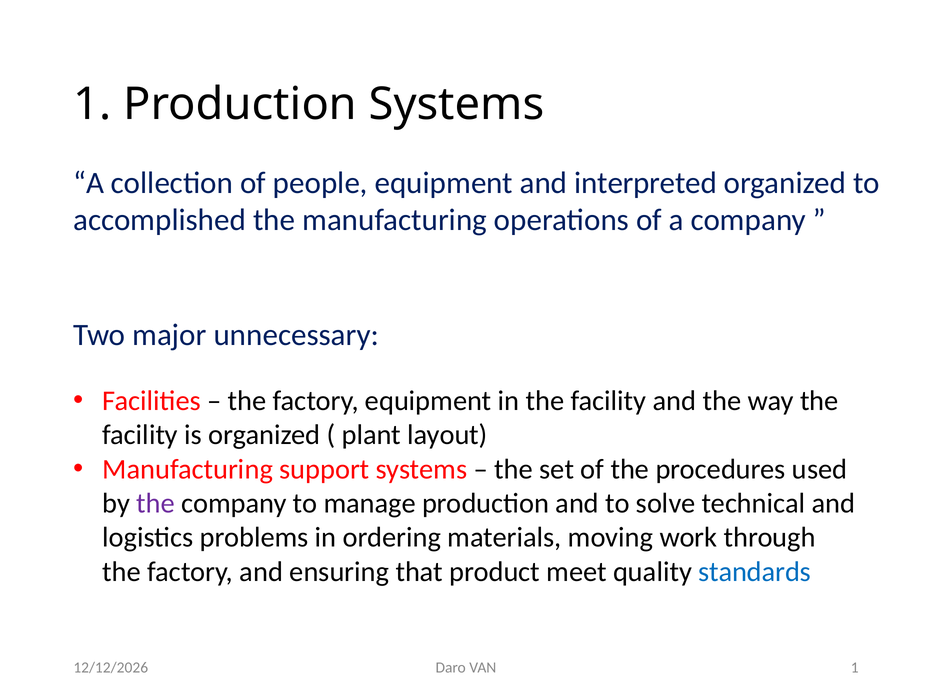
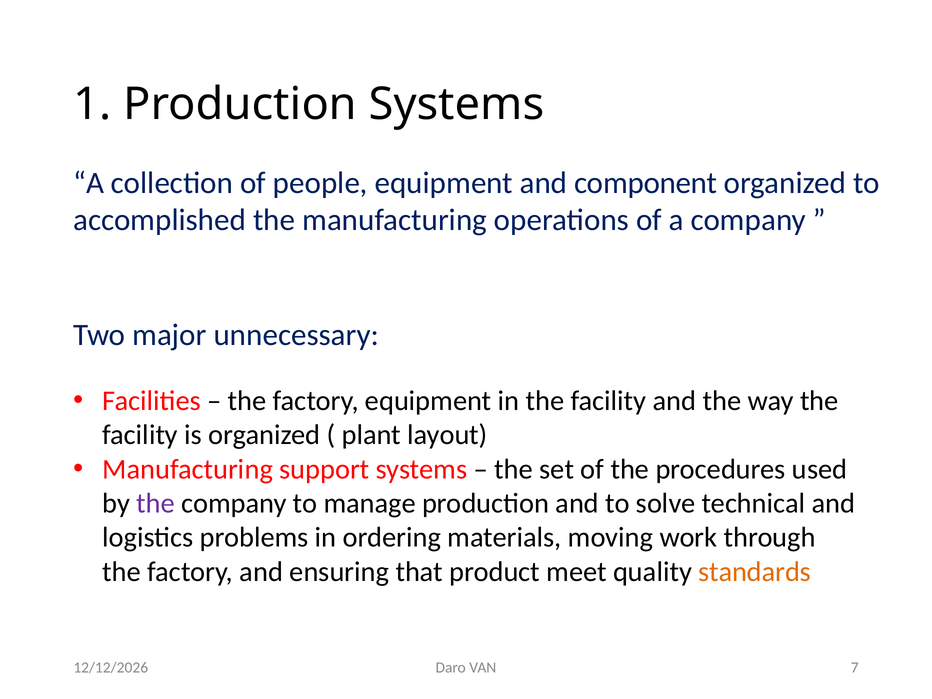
interpreted: interpreted -> component (646, 183)
standards colour: blue -> orange (755, 572)
VAN 1: 1 -> 7 (855, 667)
